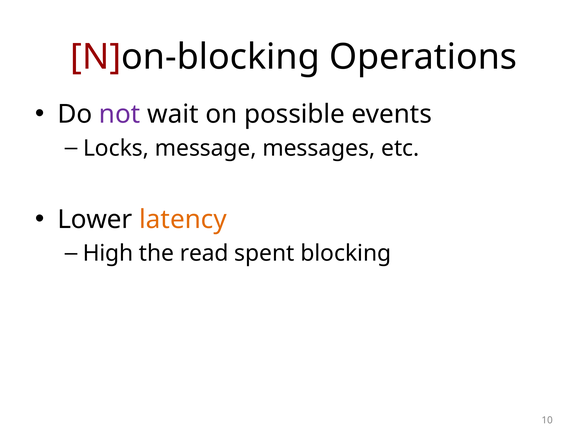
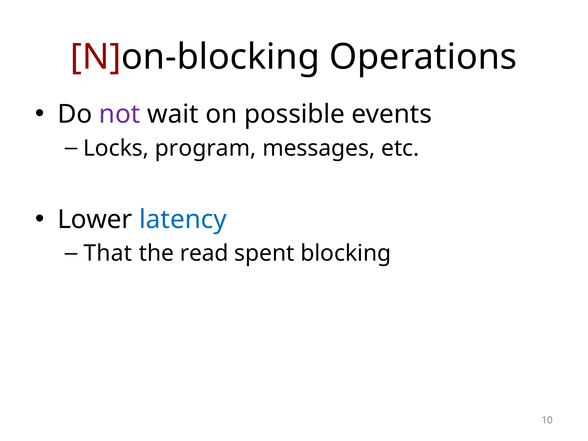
message: message -> program (206, 148)
latency colour: orange -> blue (183, 220)
High: High -> That (108, 253)
